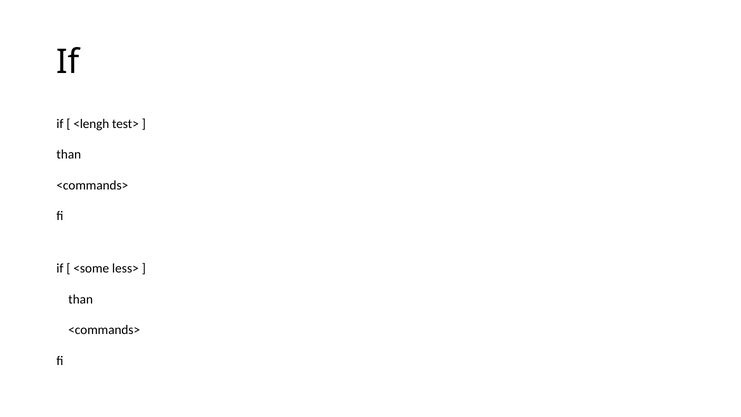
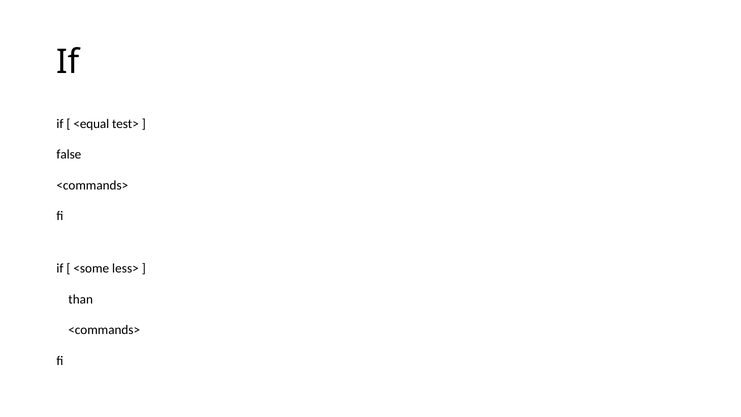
<lengh: <lengh -> <equal (91, 124)
than: than -> false (69, 154)
